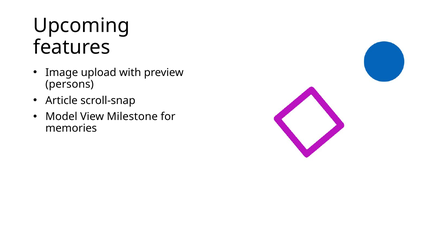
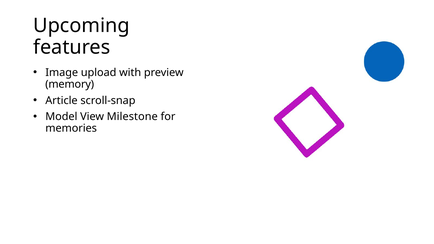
persons: persons -> memory (70, 84)
